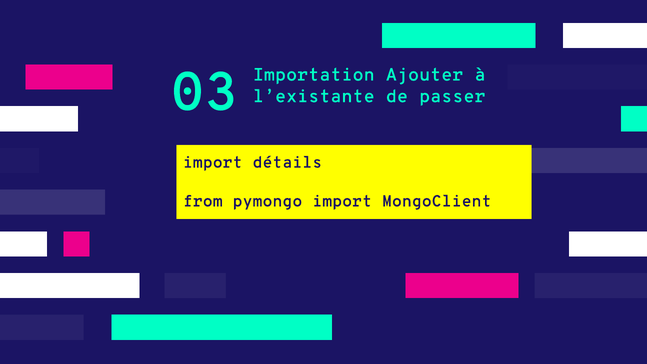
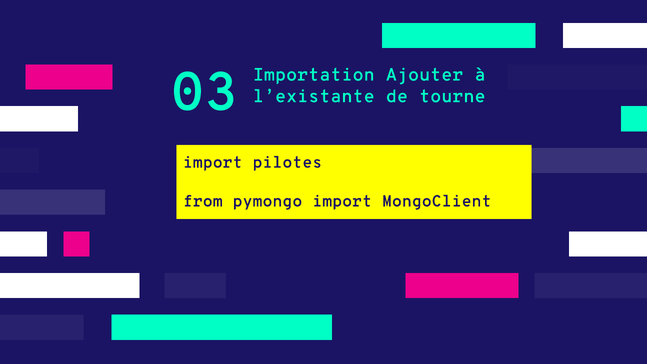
passer: passer -> tourne (452, 96)
détails: détails -> pilotes (287, 162)
